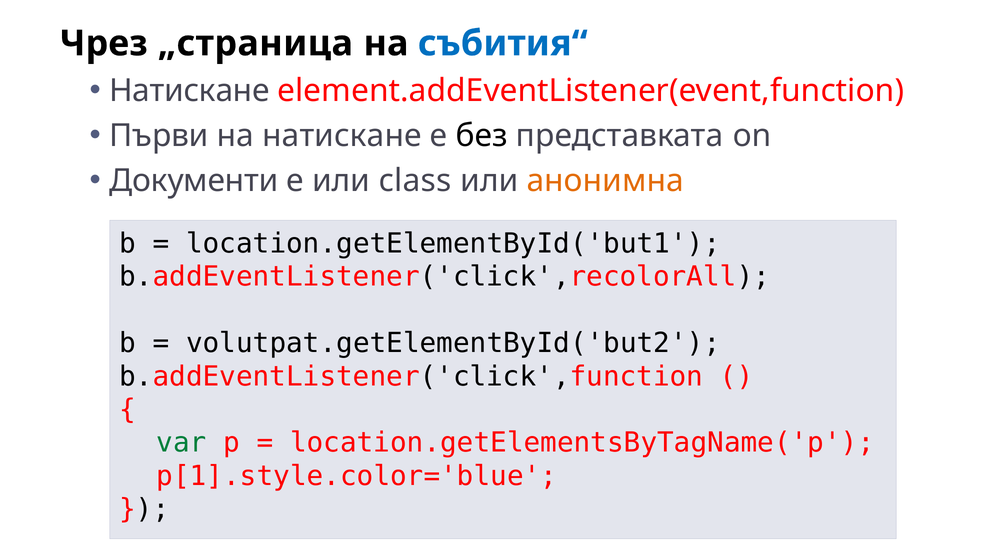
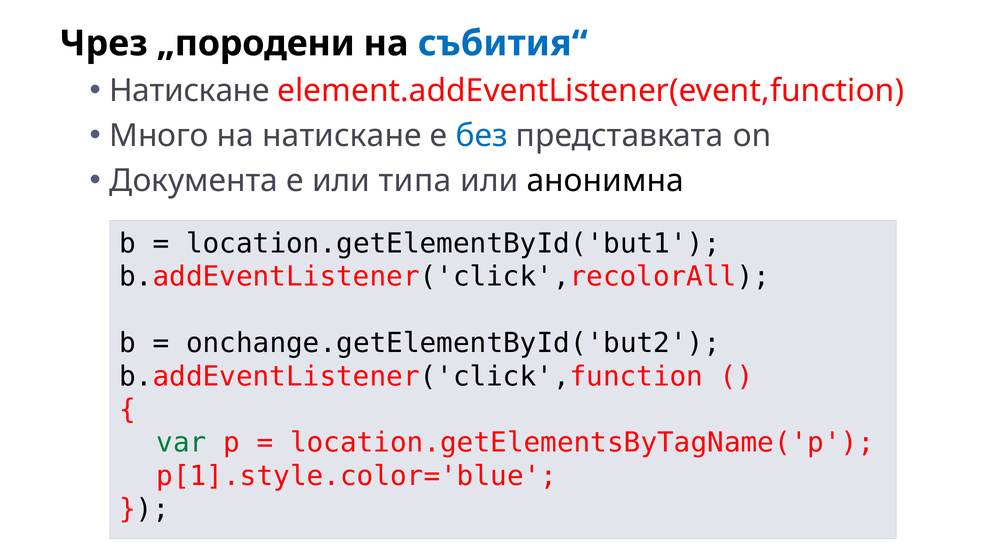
„страница: „страница -> „породени (256, 44)
Първи: Първи -> Много (159, 136)
без colour: black -> blue (482, 136)
Документи: Документи -> Документа (194, 181)
class: class -> типа (415, 181)
анонимна colour: orange -> black (605, 181)
volutpat.getElementById('but2: volutpat.getElementById('but2 -> onchange.getElementById('but2 (453, 343)
